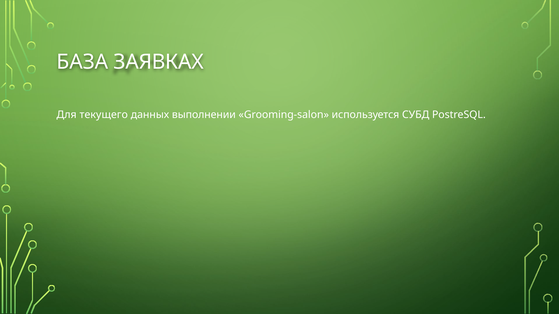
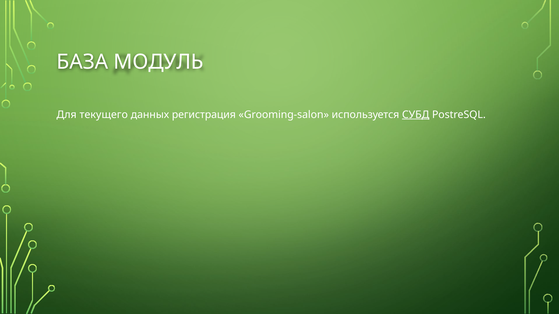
ЗАЯВКАХ: ЗАЯВКАХ -> МОДУЛЬ (159, 62)
выполнении: выполнении -> регистрация (204, 115)
СУБД underline: none -> present (416, 115)
